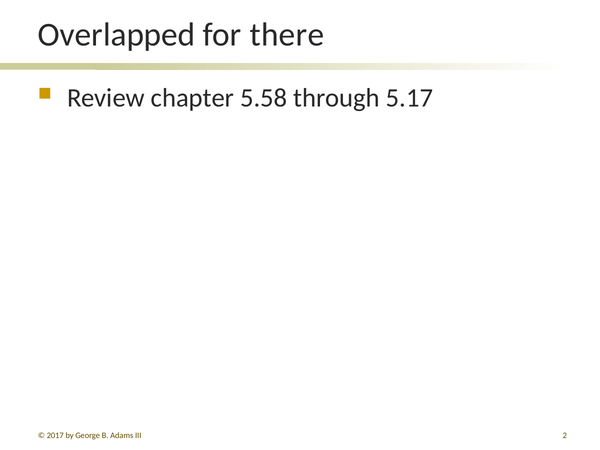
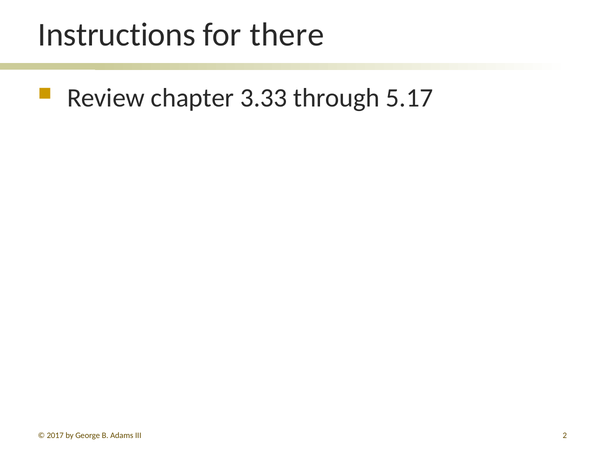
Overlapped: Overlapped -> Instructions (117, 35)
5.58: 5.58 -> 3.33 (264, 98)
